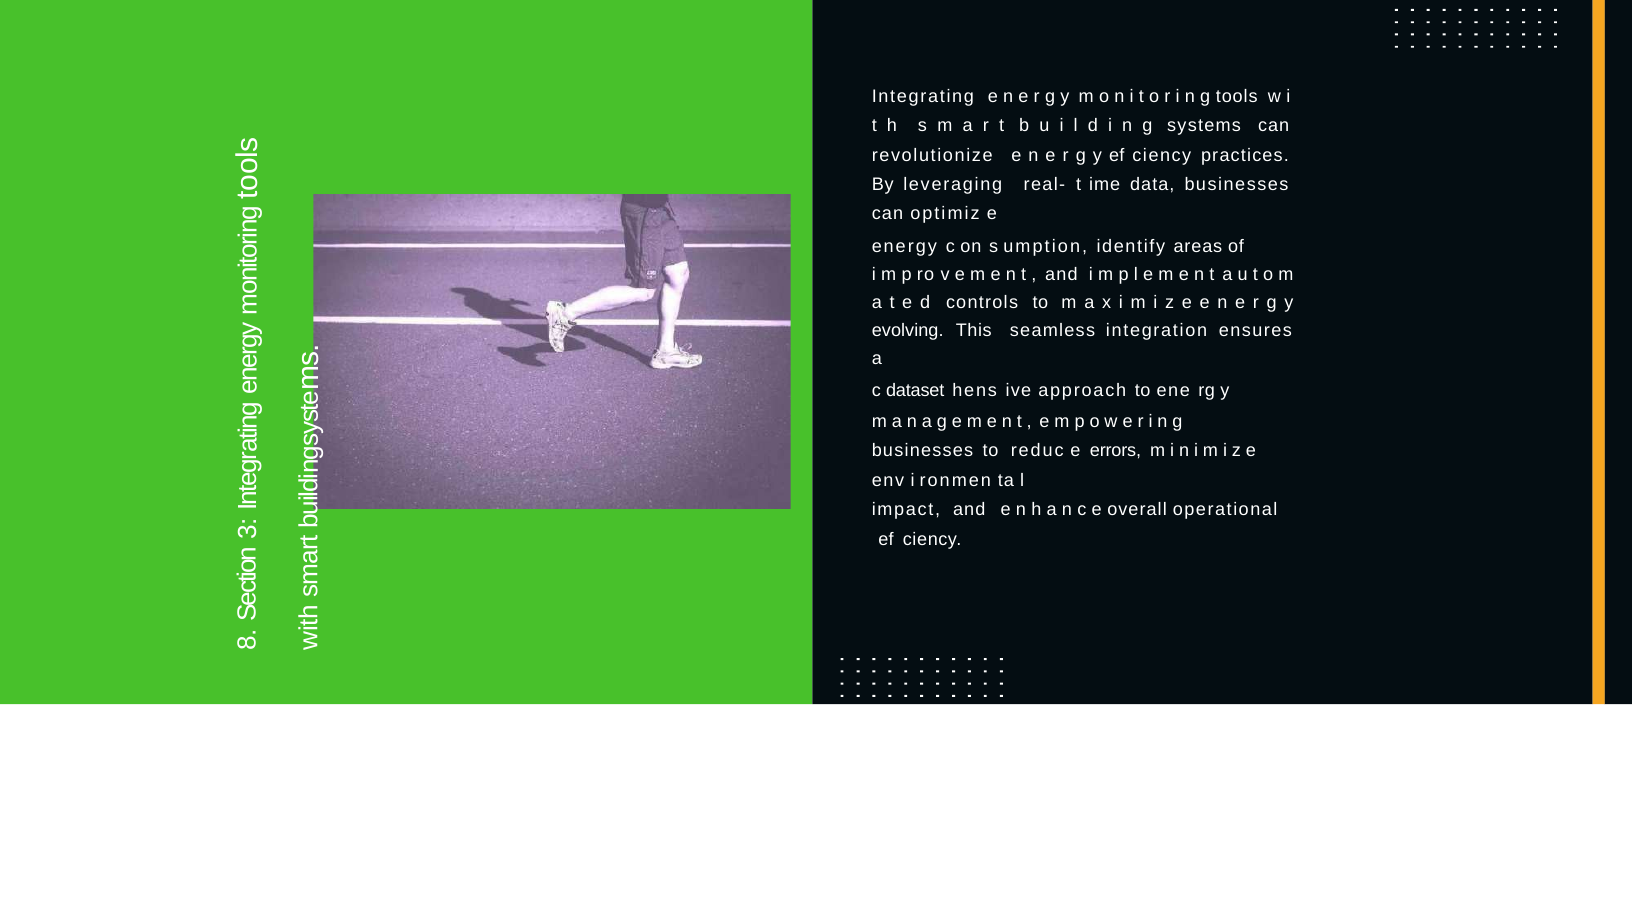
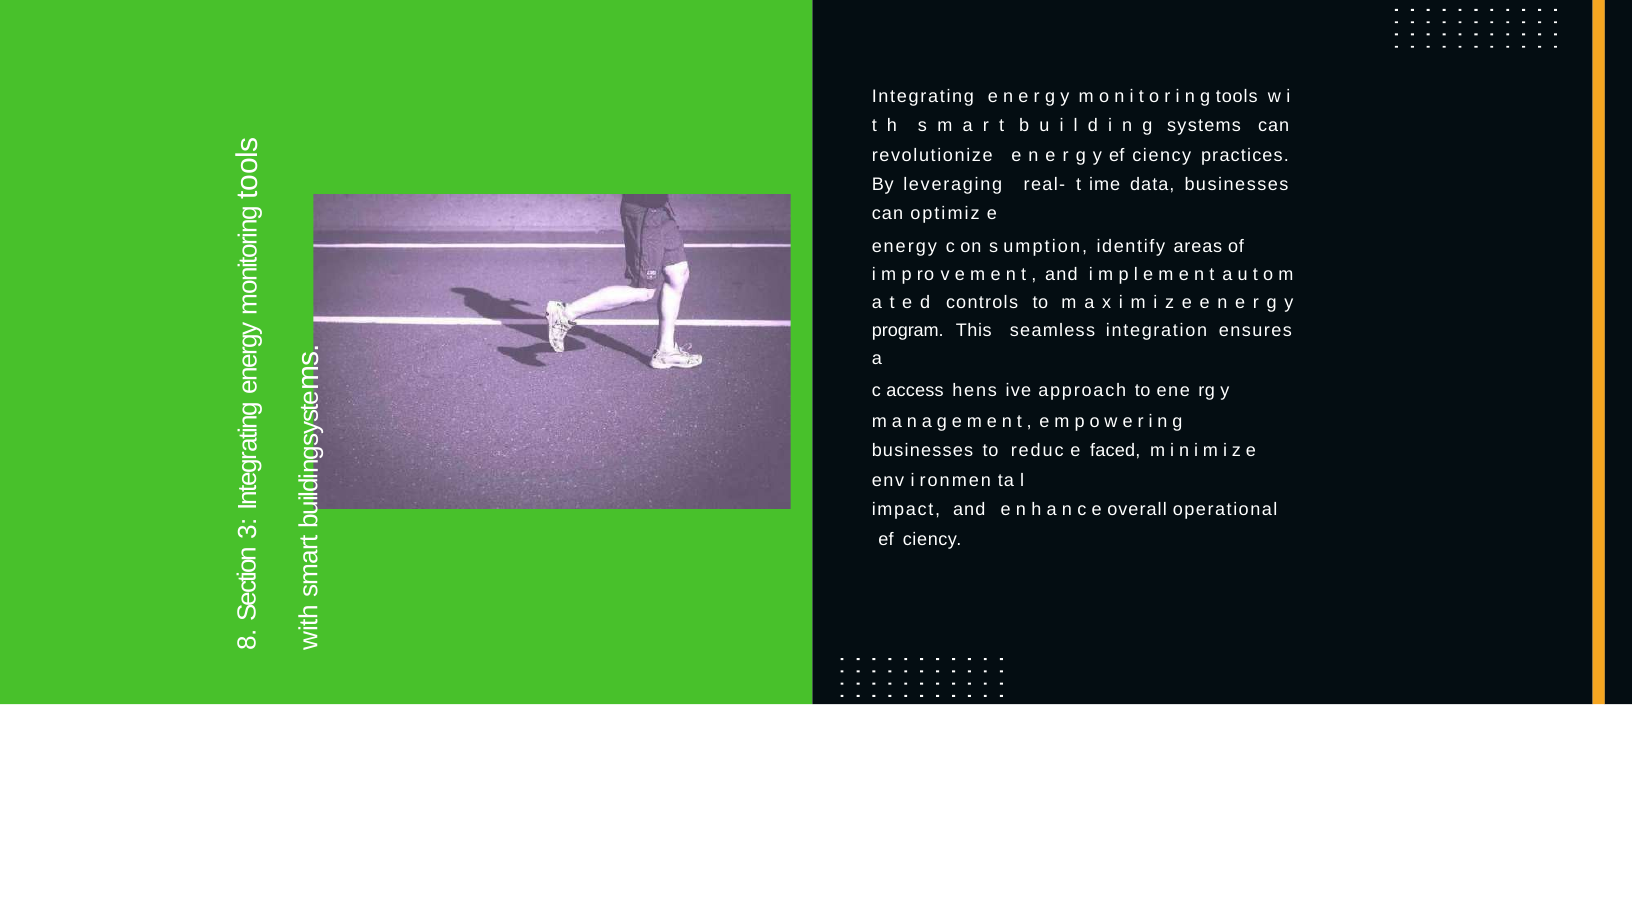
evolving: evolving -> program (908, 330)
dataset: dataset -> access (915, 390)
errors: errors -> faced (1115, 451)
